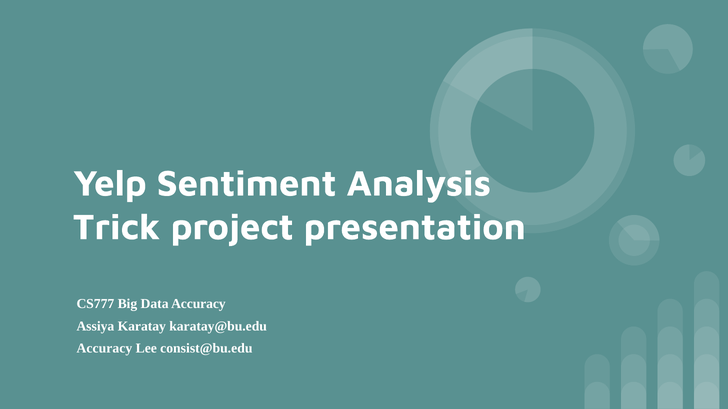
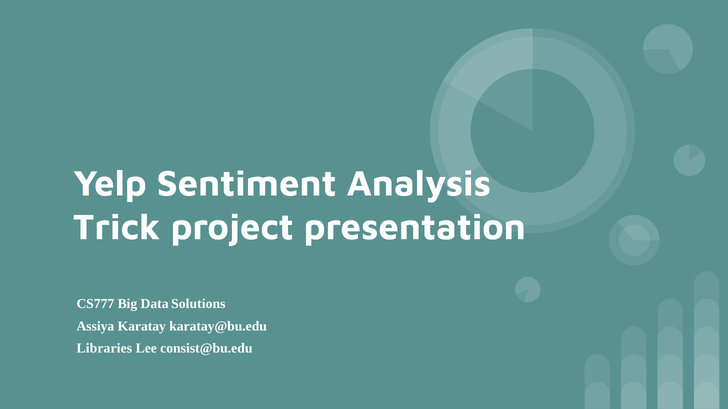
Data Accuracy: Accuracy -> Solutions (198, 304)
Accuracy: Accuracy -> Libraries (104, 348)
